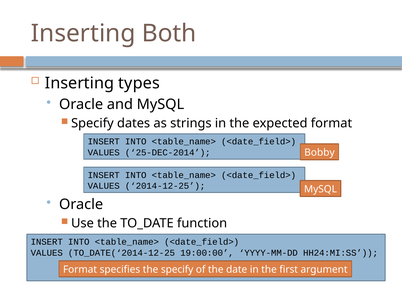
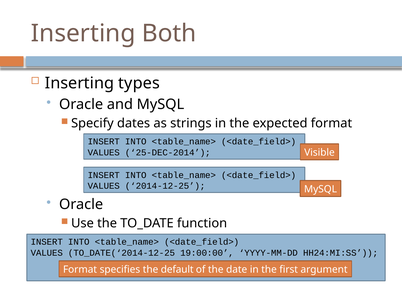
Bobby: Bobby -> Visible (319, 153)
the specify: specify -> default (177, 270)
